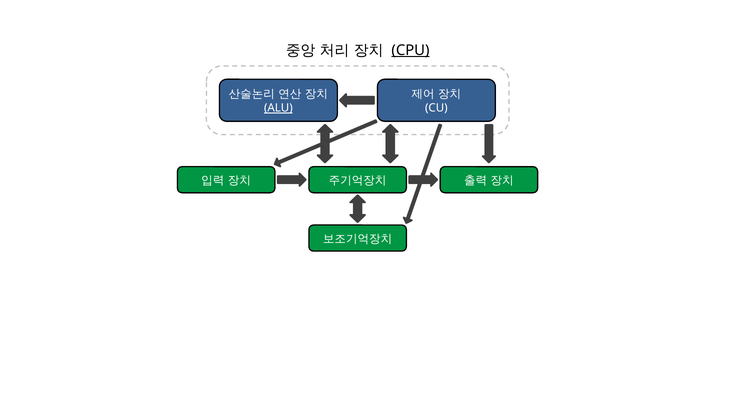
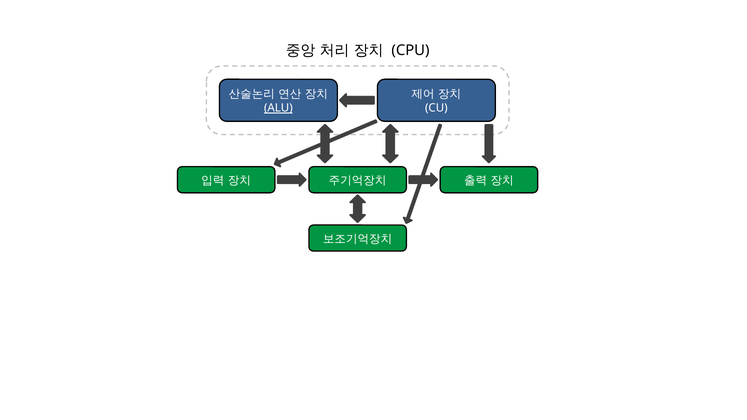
CPU underline: present -> none (410, 50)
